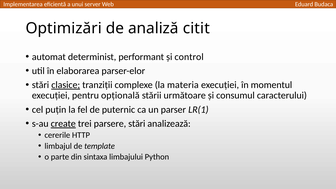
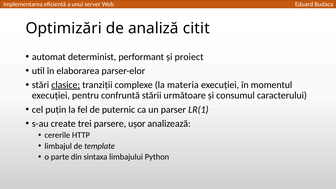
control: control -> proiect (189, 57)
opțională: opțională -> confruntă (120, 95)
create underline: present -> none (63, 124)
parsere stări: stări -> ușor (137, 124)
